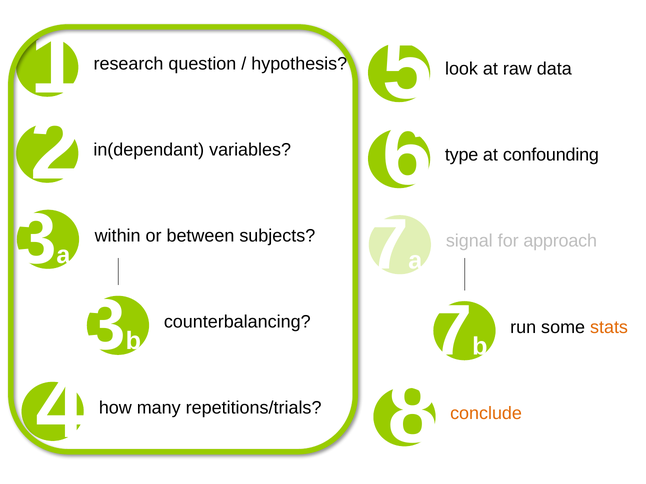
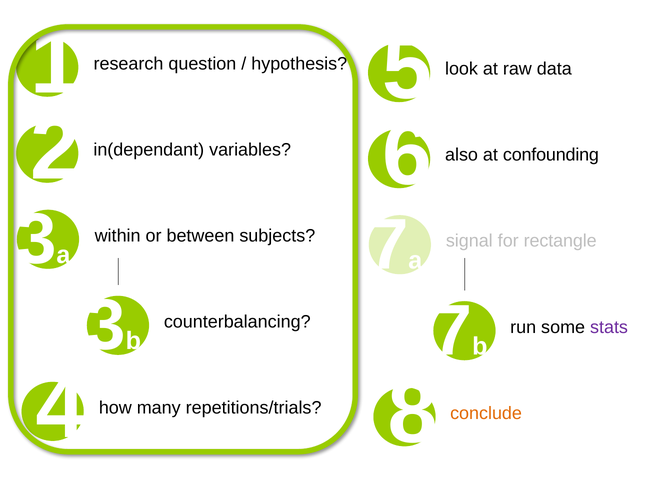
type: type -> also (462, 155)
approach: approach -> rectangle (560, 241)
stats colour: orange -> purple (609, 327)
